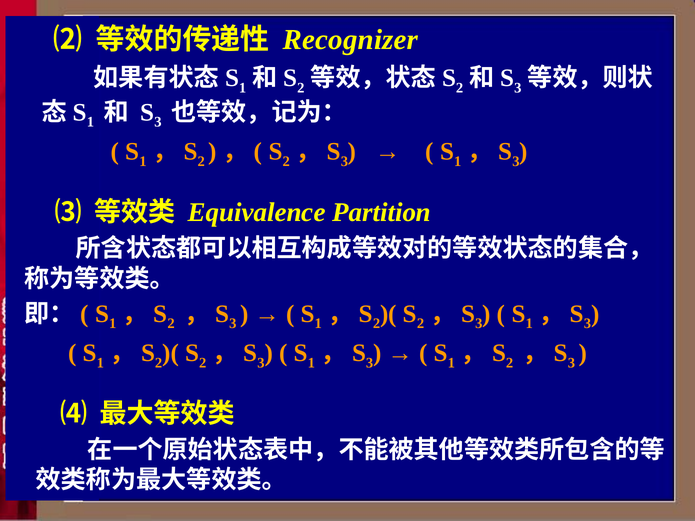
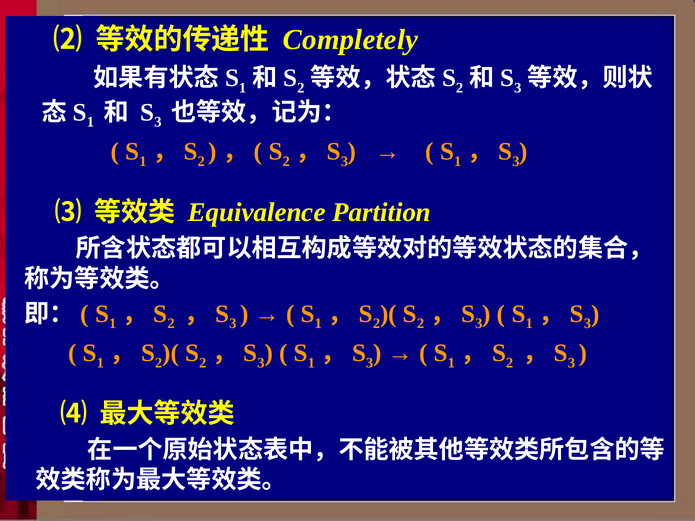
Recognizer: Recognizer -> Completely (350, 40)
